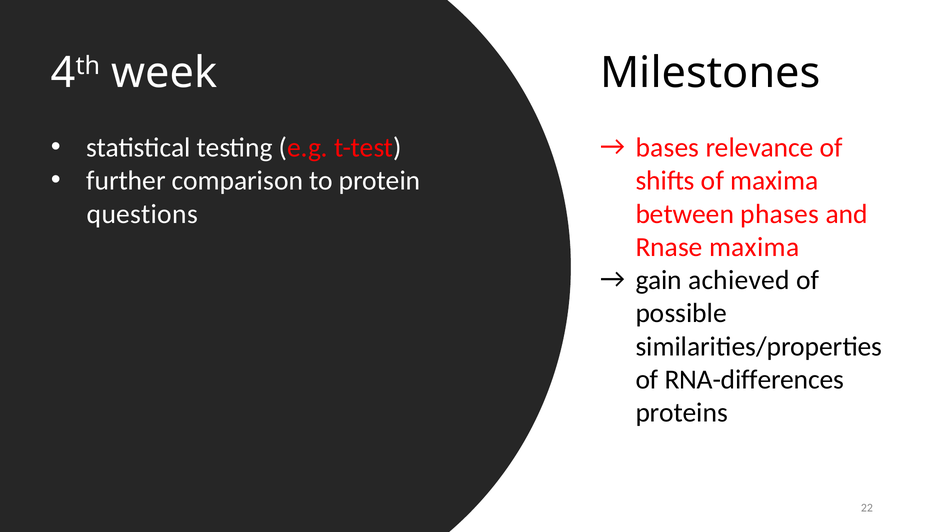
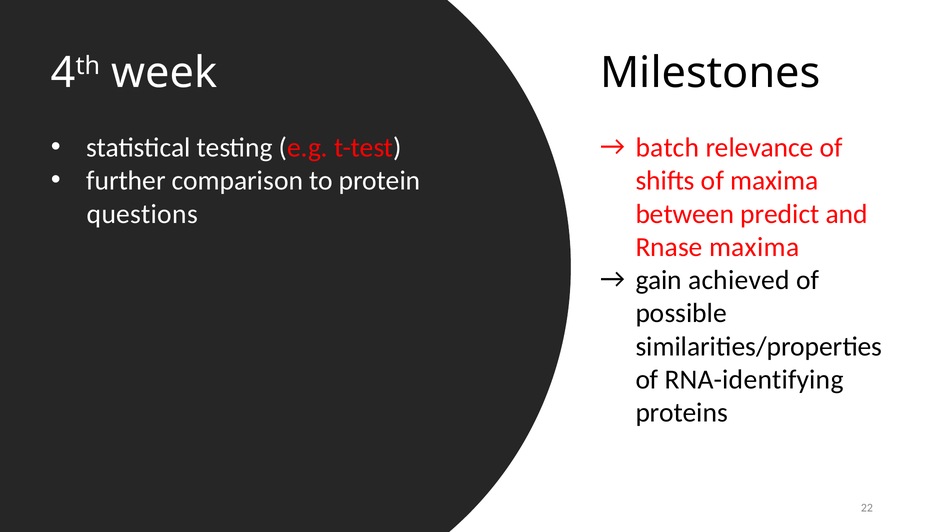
bases: bases -> batch (667, 148)
phases: phases -> predict (780, 214)
RNA-differences: RNA-differences -> RNA-identifying (754, 379)
